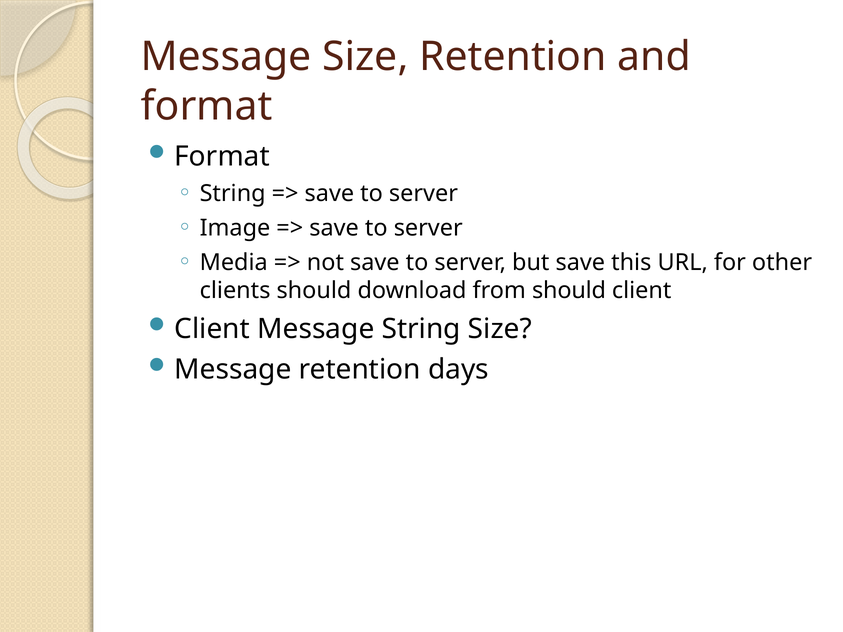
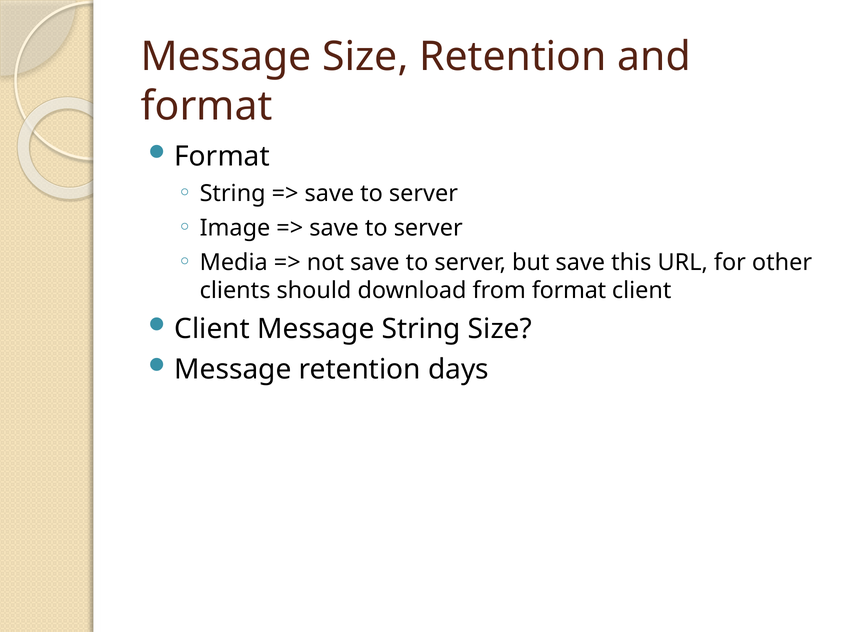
from should: should -> format (569, 291)
